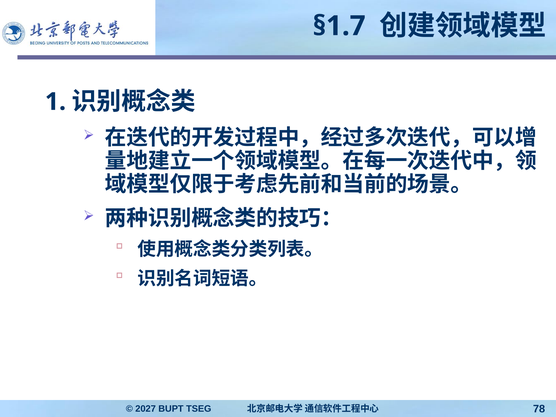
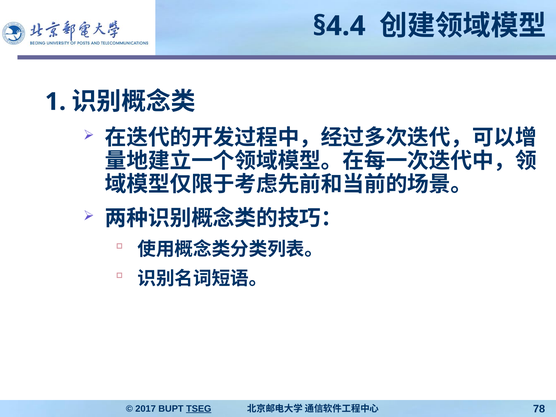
§1.7: §1.7 -> §4.4 (339, 26)
2027: 2027 -> 2017 (146, 409)
TSEG underline: none -> present (199, 409)
